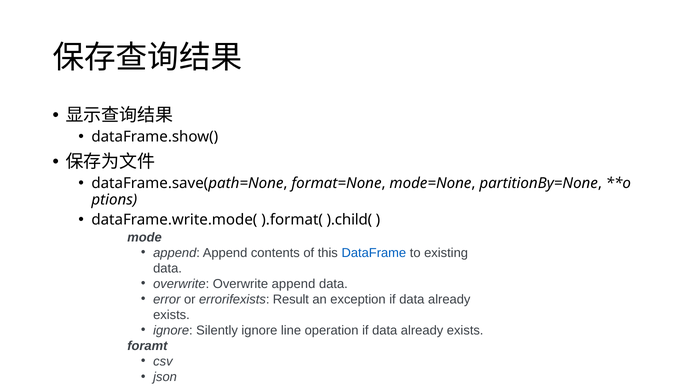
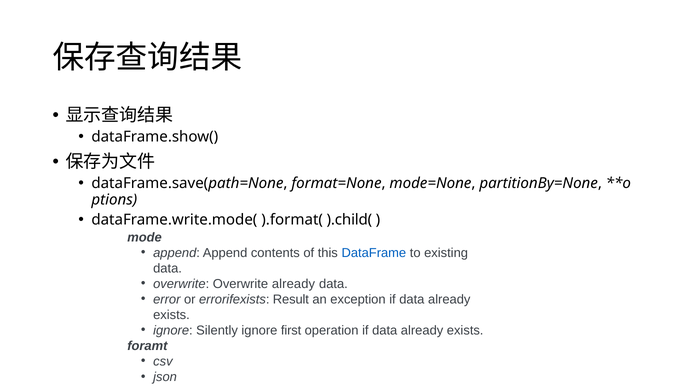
Overwrite append: append -> already (293, 284)
line: line -> first (291, 330)
